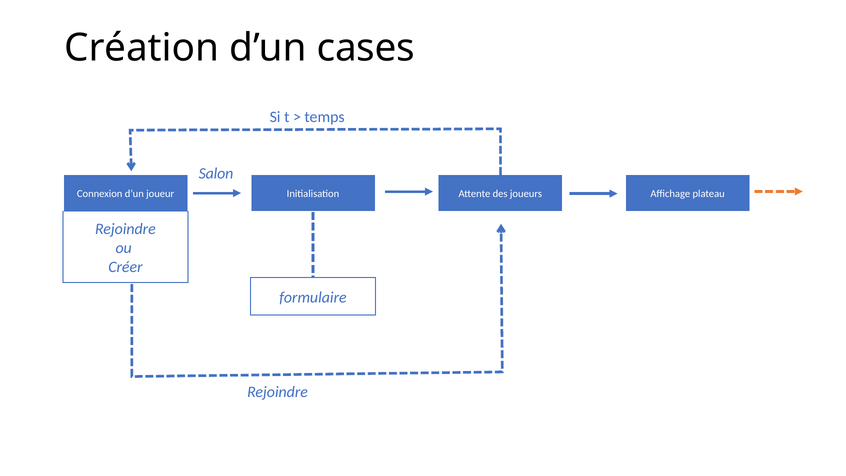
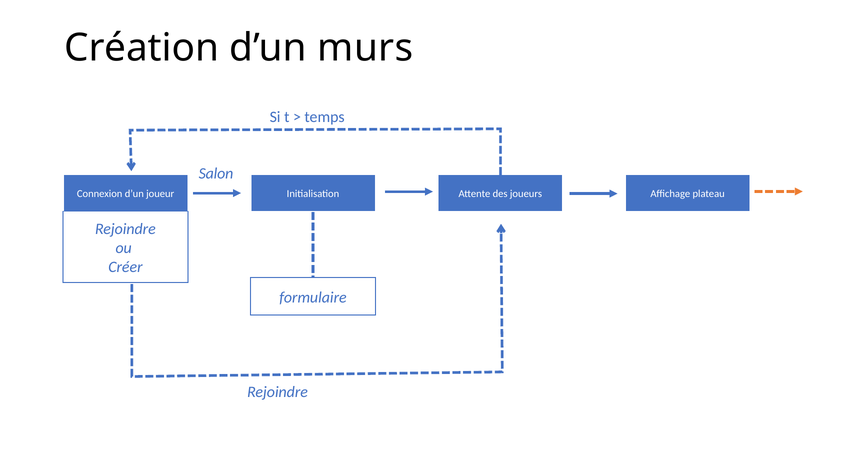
cases: cases -> murs (365, 48)
